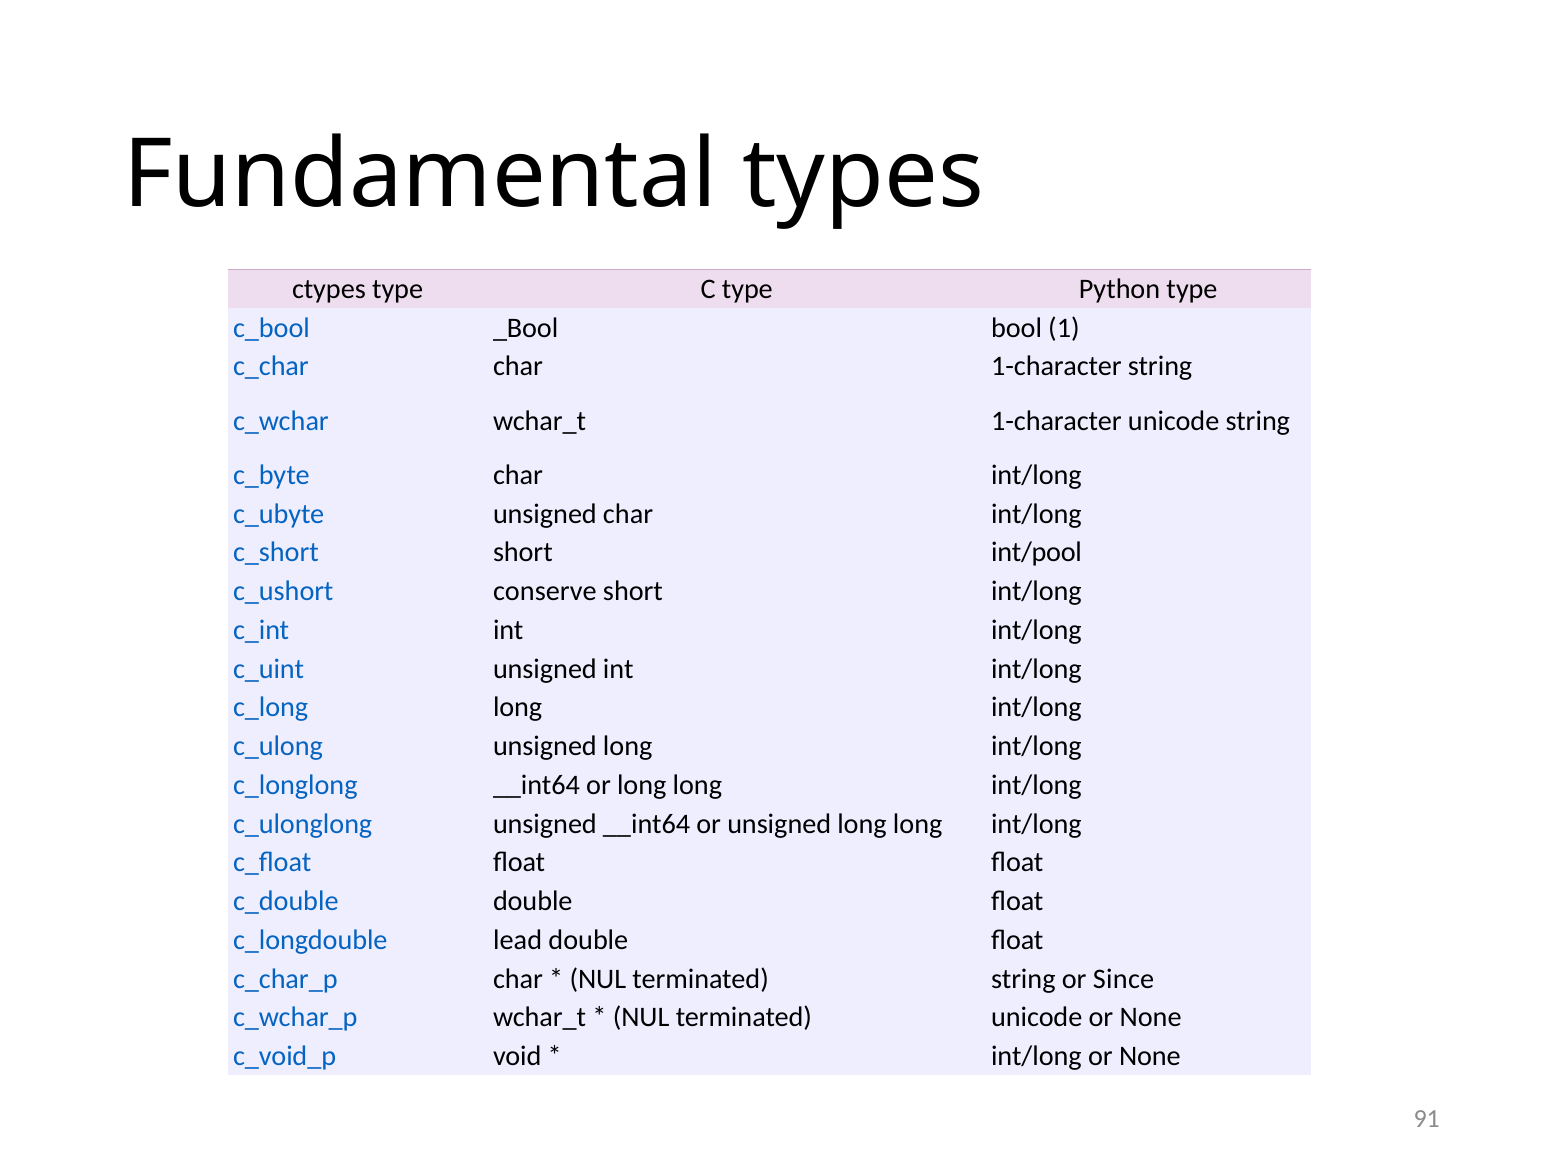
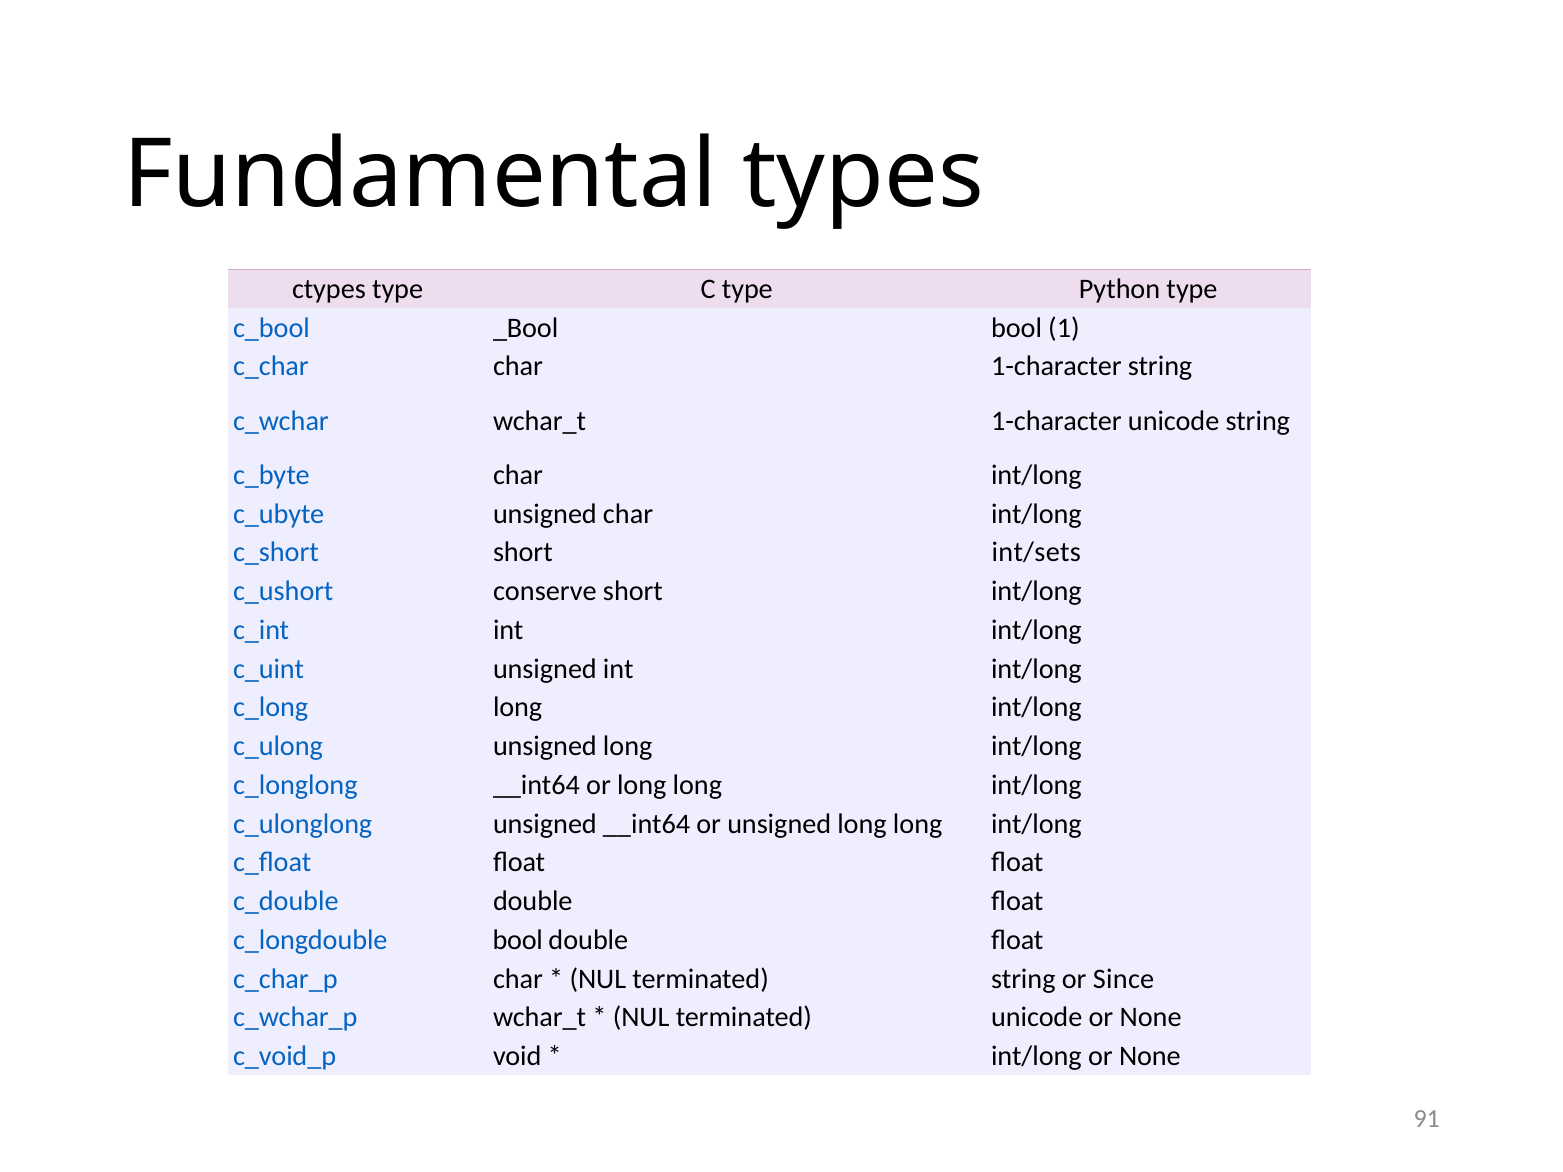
int/pool: int/pool -> int/sets (1036, 553)
lead: lead -> bool (518, 940)
